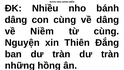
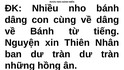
về Niềm: Niềm -> Bánh (42, 31)
từ cùng: cùng -> tiếng (106, 31)
Đắng: Đắng -> Nhân (107, 43)
